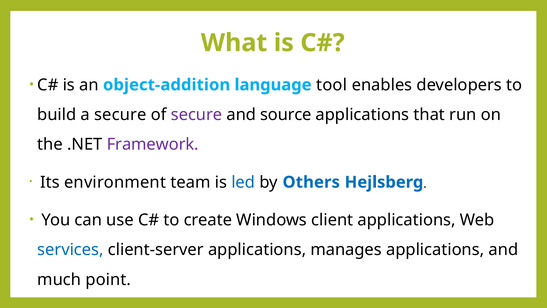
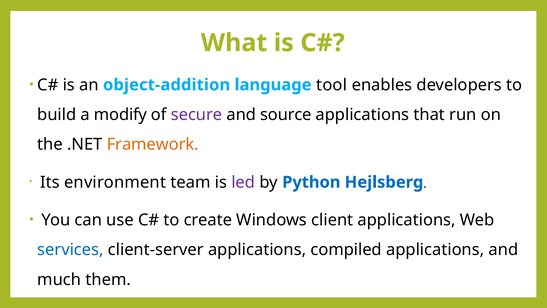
a secure: secure -> modify (121, 115)
Framework colour: purple -> orange (153, 144)
led colour: blue -> purple (243, 182)
Others: Others -> Python (311, 182)
manages: manages -> compiled (346, 250)
point: point -> them (108, 279)
